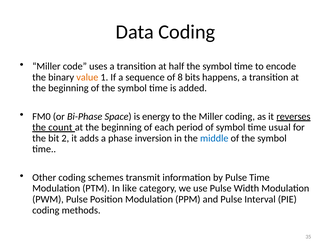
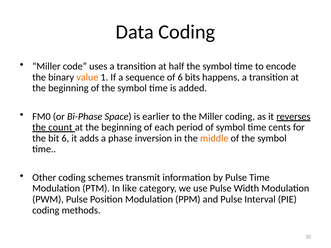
of 8: 8 -> 6 (180, 77)
energy: energy -> earlier (156, 117)
usual: usual -> cents (280, 127)
bit 2: 2 -> 6 (65, 138)
middle colour: blue -> orange (214, 138)
